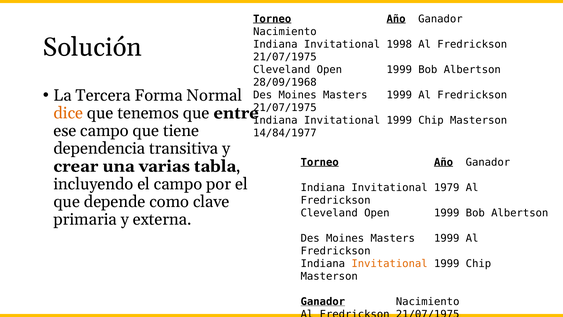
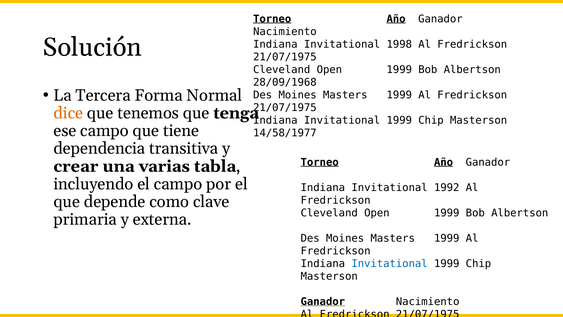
entre: entre -> tenga (236, 113)
14/84/1977: 14/84/1977 -> 14/58/1977 (285, 133)
1979: 1979 -> 1992 (447, 188)
Invitational colour: orange -> blue (390, 264)
